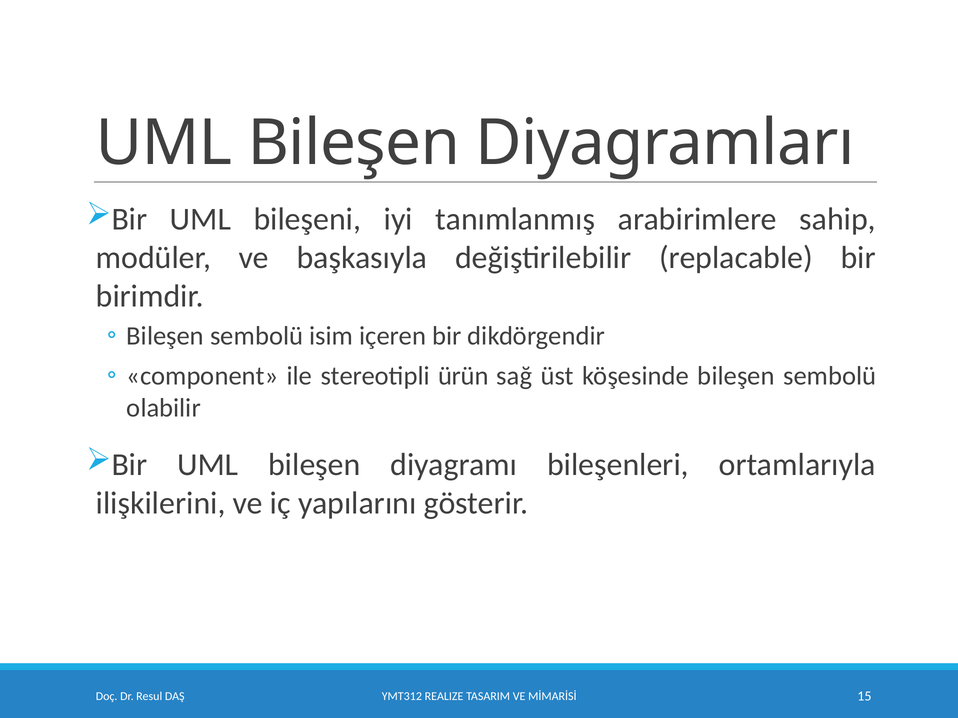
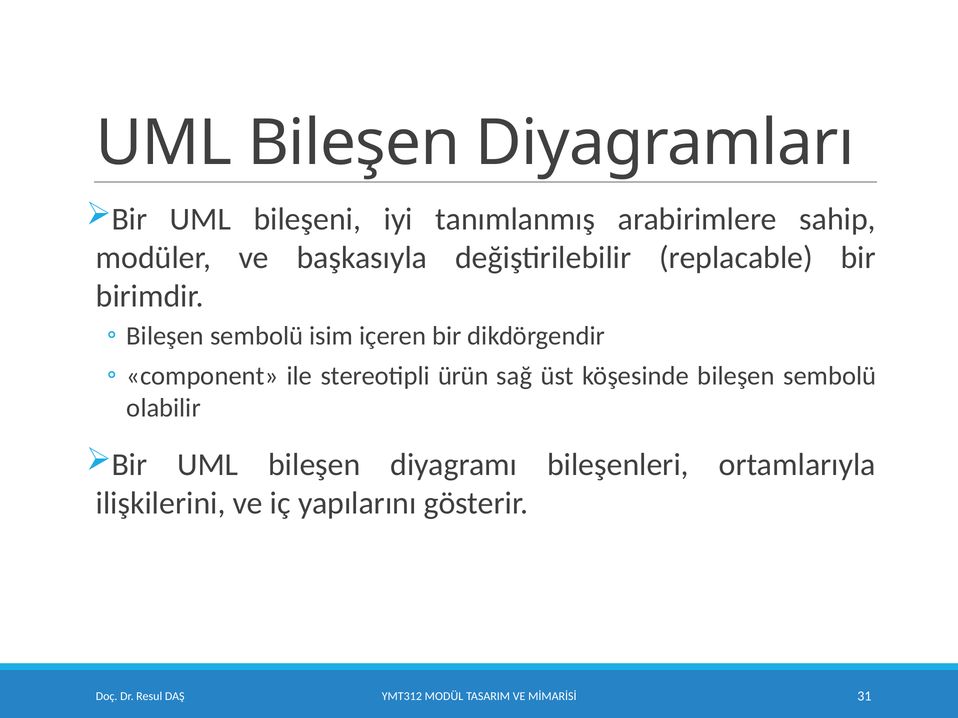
REALIZE: REALIZE -> MODÜL (444, 697)
15: 15 -> 31 (864, 697)
